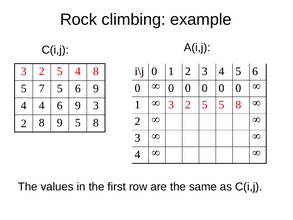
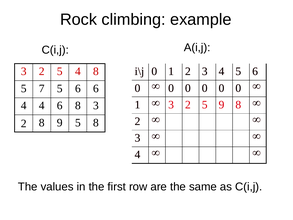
5 6 9: 9 -> 6 (96, 88)
5 5: 5 -> 9 (222, 105)
4 6 9: 9 -> 8 (78, 106)
